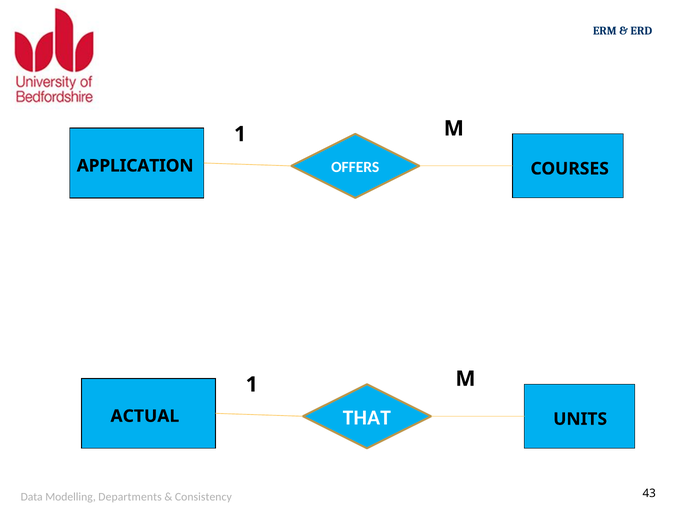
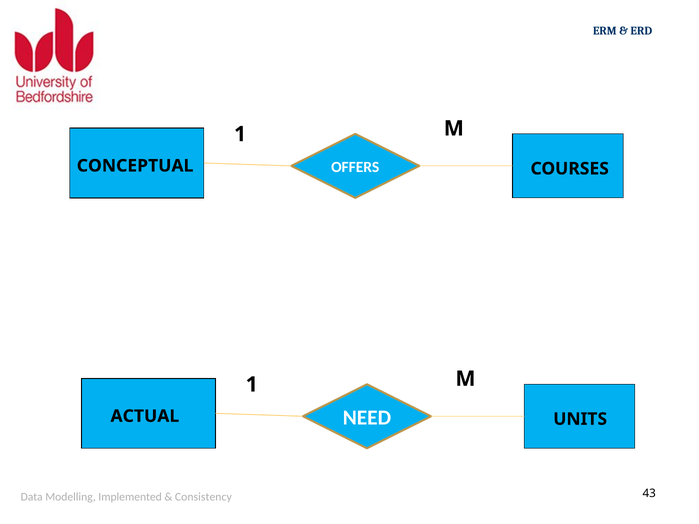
APPLICATION: APPLICATION -> CONCEPTUAL (135, 166)
THAT: THAT -> NEED (367, 418)
Departments: Departments -> Implemented (130, 497)
